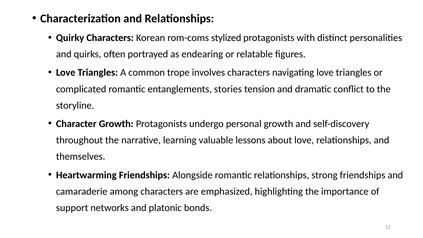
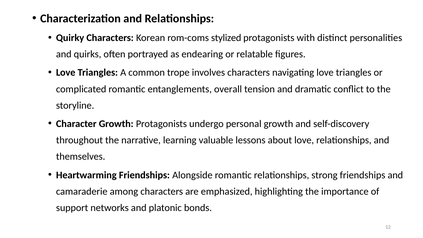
stories: stories -> overall (228, 89)
